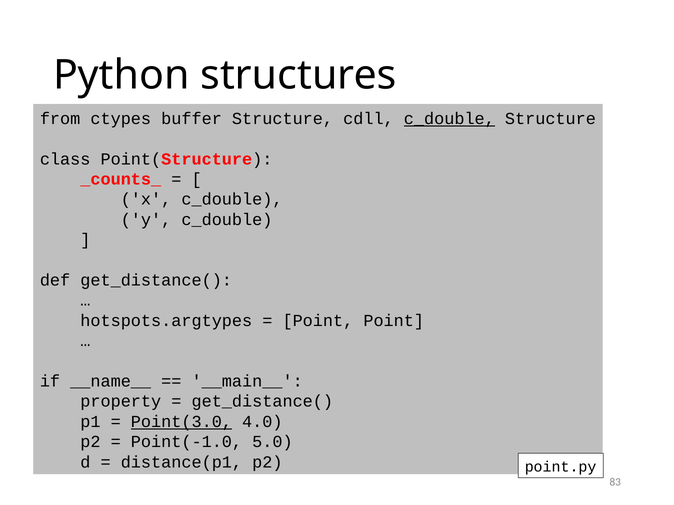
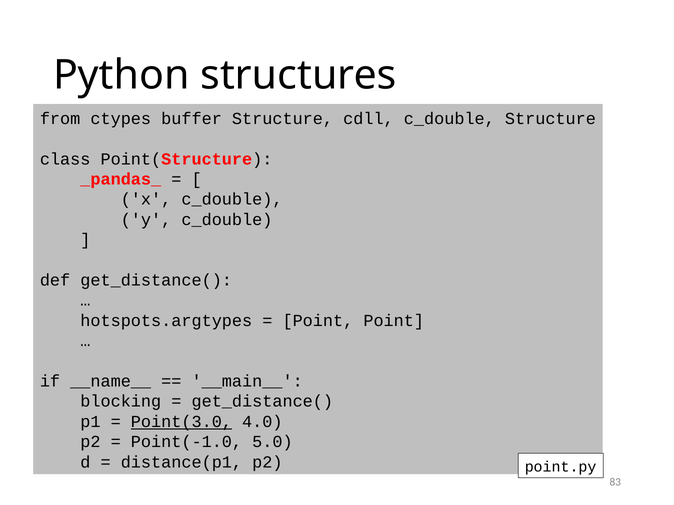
c_double underline: present -> none (449, 119)
_counts_: _counts_ -> _pandas_ (121, 179)
property: property -> blocking (121, 402)
